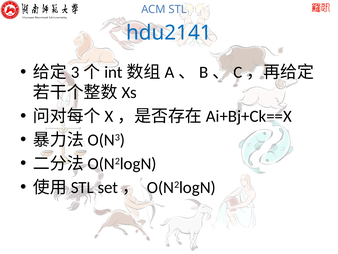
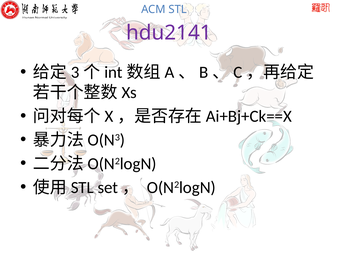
hdu2141 colour: blue -> purple (169, 33)
